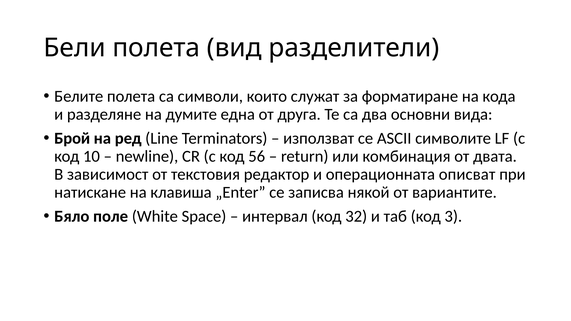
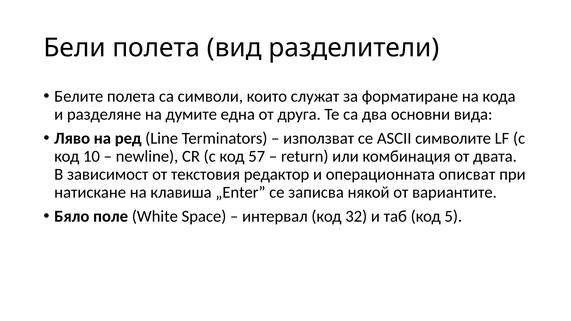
Брой: Брой -> Ляво (72, 138)
56: 56 -> 57 (257, 156)
3: 3 -> 5 (453, 216)
